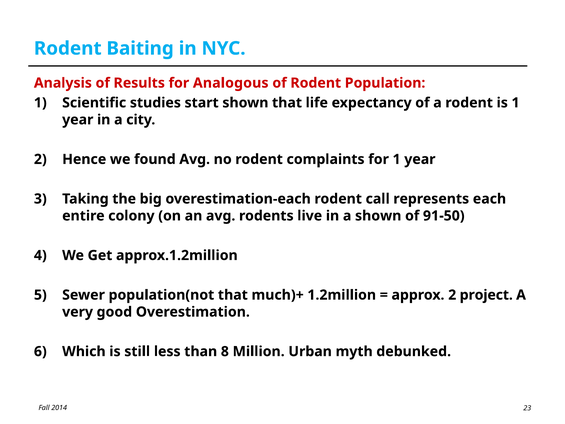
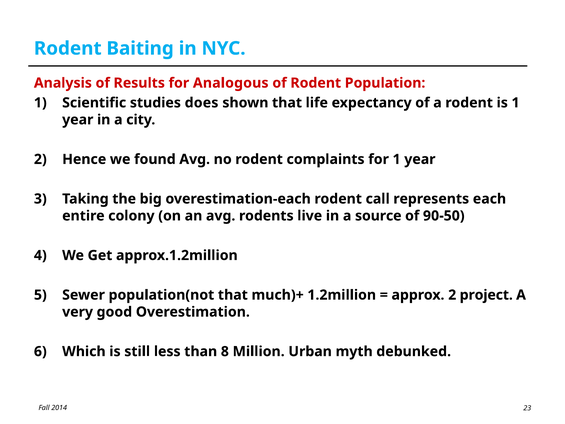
start: start -> does (202, 103)
a shown: shown -> source (378, 216)
91-50: 91-50 -> 90-50 (444, 216)
